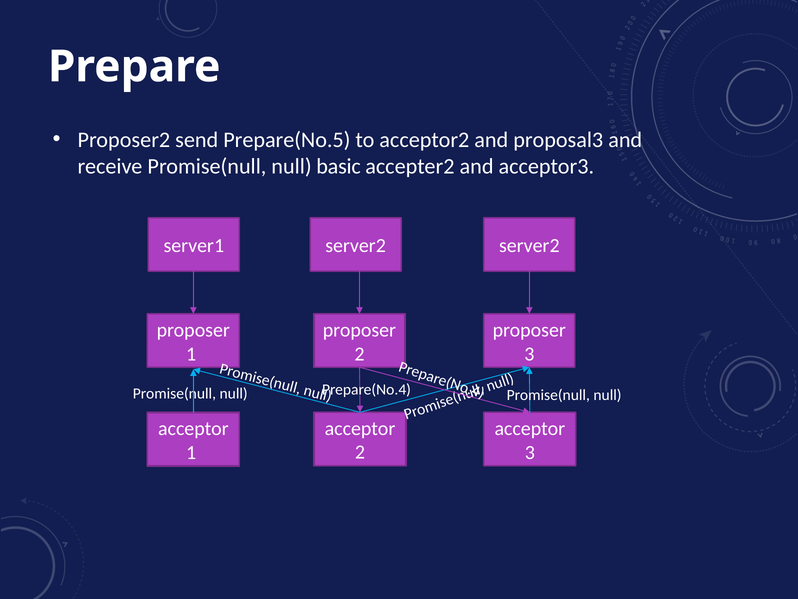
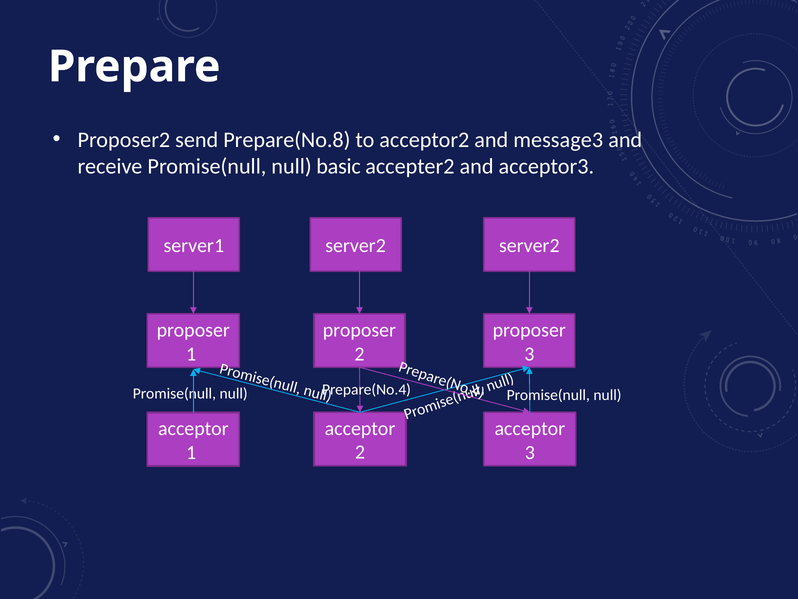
Prepare(No.5: Prepare(No.5 -> Prepare(No.8 (287, 140)
proposal3: proposal3 -> message3 (558, 140)
